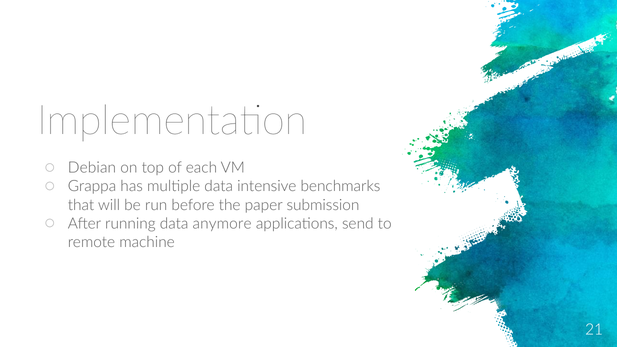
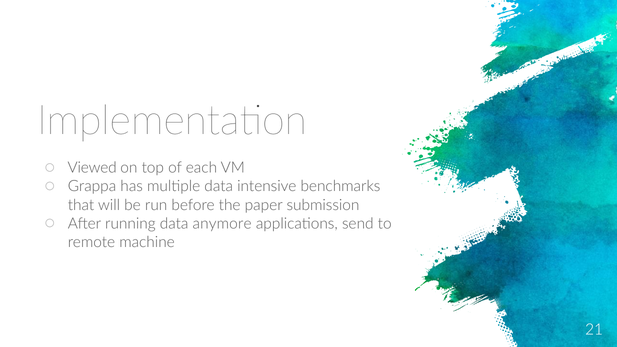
Debian: Debian -> Viewed (92, 168)
